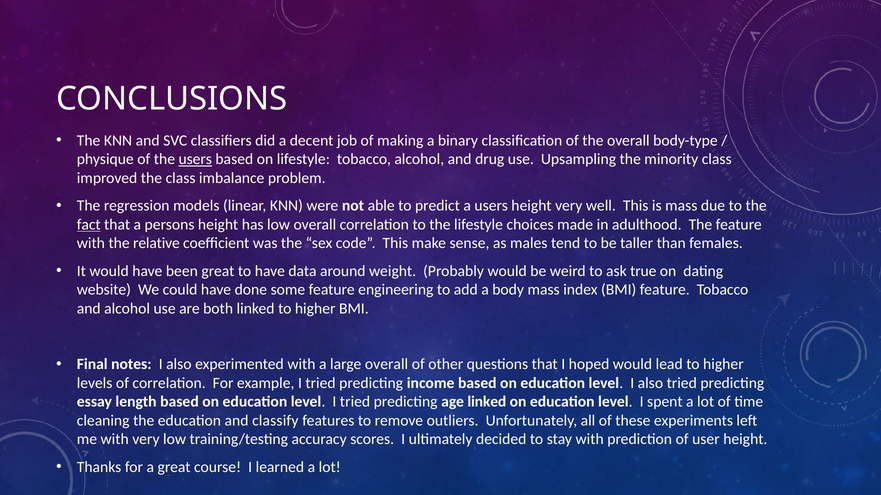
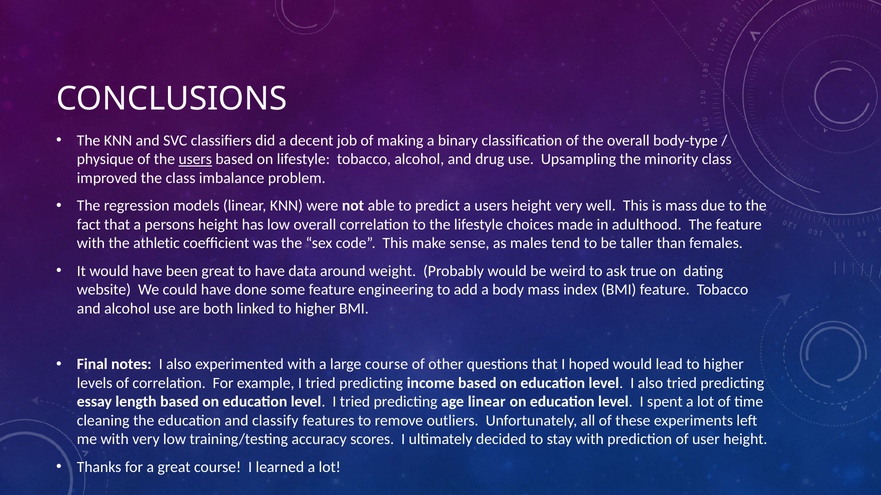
fact underline: present -> none (89, 225)
relative: relative -> athletic (156, 244)
large overall: overall -> course (386, 365)
age linked: linked -> linear (487, 402)
